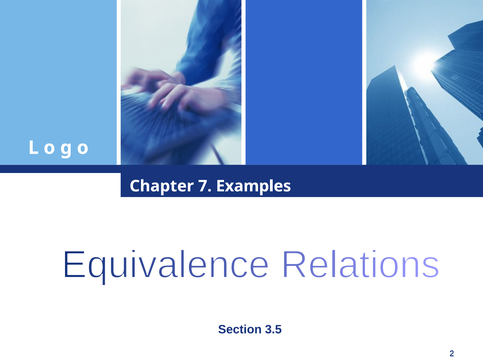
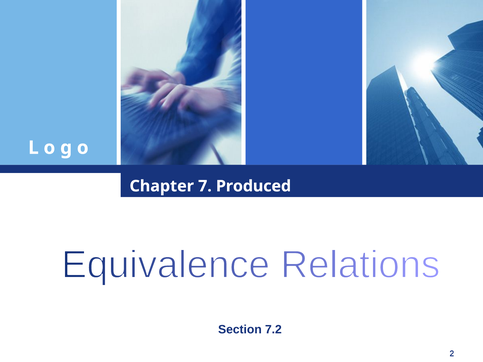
Examples: Examples -> Produced (254, 186)
3.5: 3.5 -> 7.2 (273, 330)
